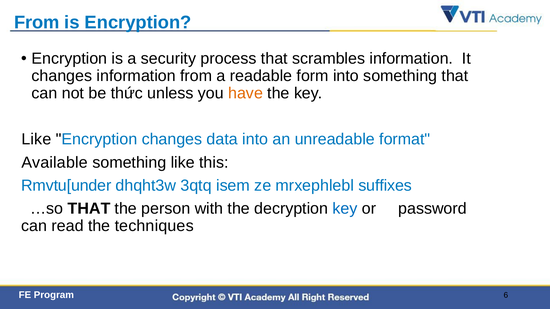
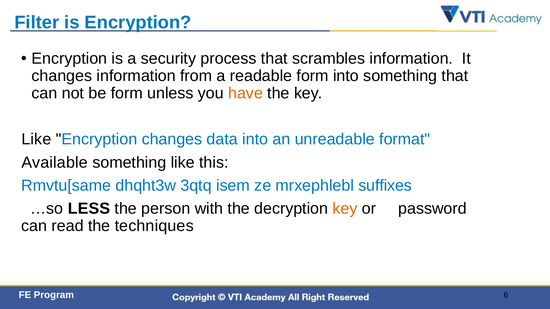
From: From -> Filter (37, 22)
be thức: thức -> form (127, 93)
Rmvtu[under: Rmvtu[under -> Rmvtu[same (66, 186)
…so THAT: THAT -> LESS (89, 209)
key colour: blue -> orange (345, 209)
